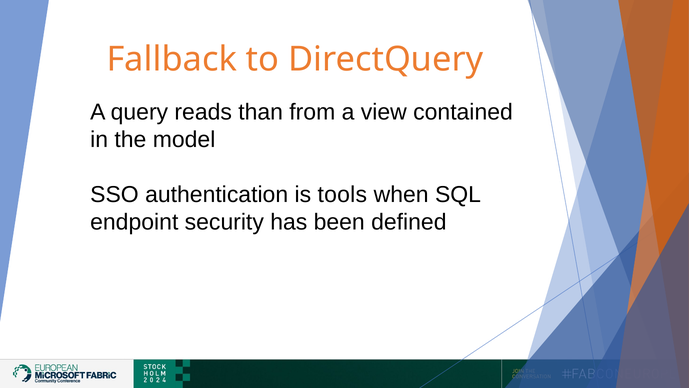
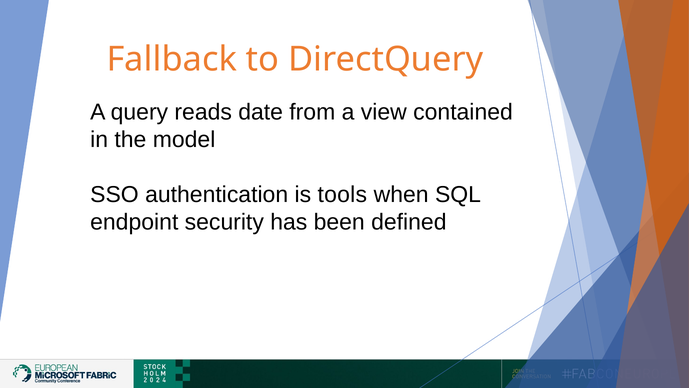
than: than -> date (261, 112)
